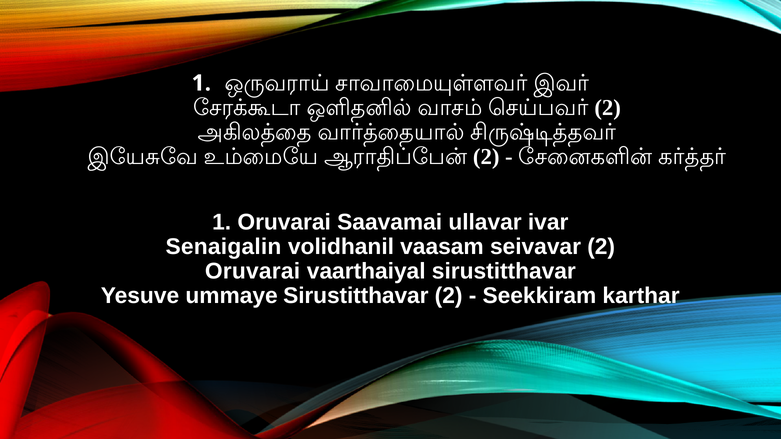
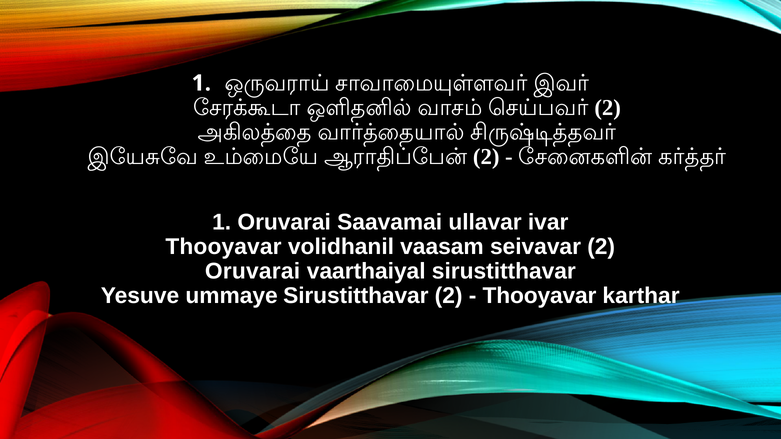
Senaigalin: Senaigalin -> Thooyavar (224, 247)
Seekkiram: Seekkiram -> Thooyavar (539, 296)
